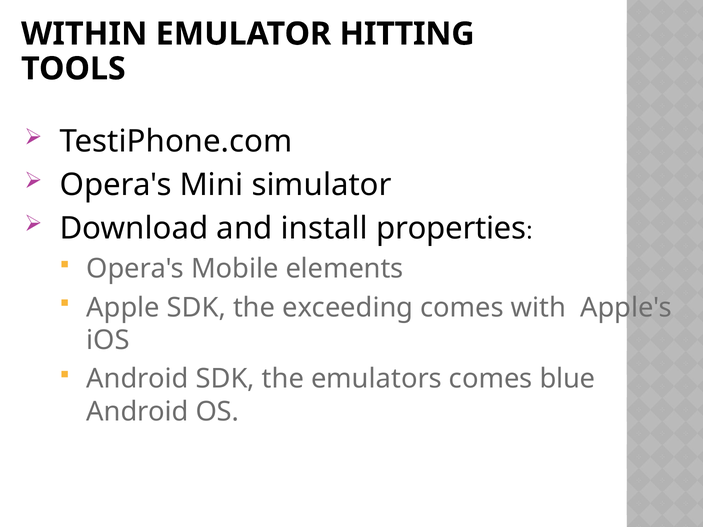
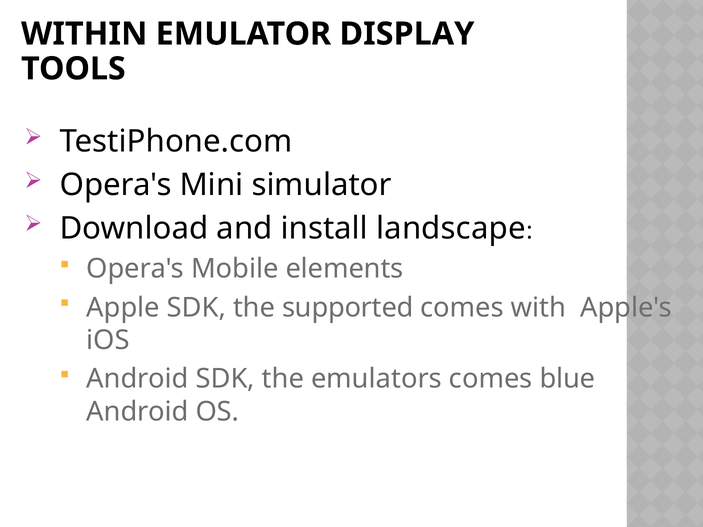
HITTING: HITTING -> DISPLAY (407, 34)
properties: properties -> landscape (451, 228)
exceeding: exceeding -> supported (348, 308)
